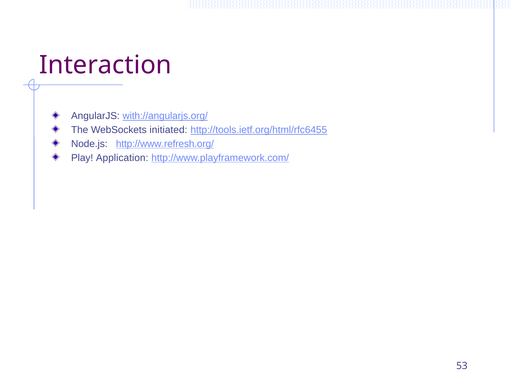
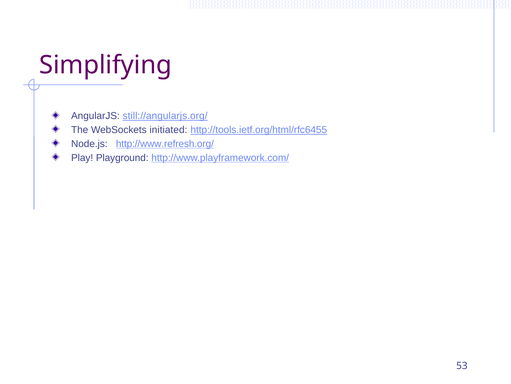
Interaction: Interaction -> Simplifying (106, 65)
with://angularjs.org/: with://angularjs.org/ -> still://angularjs.org/ (165, 116)
Application: Application -> Playground (122, 157)
